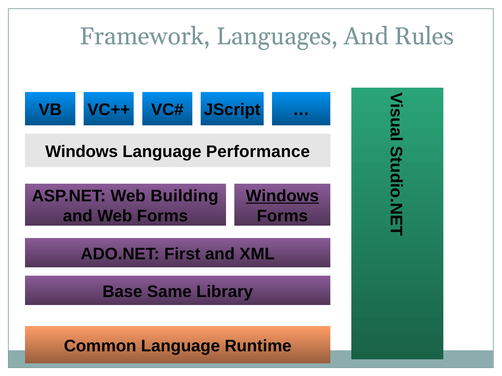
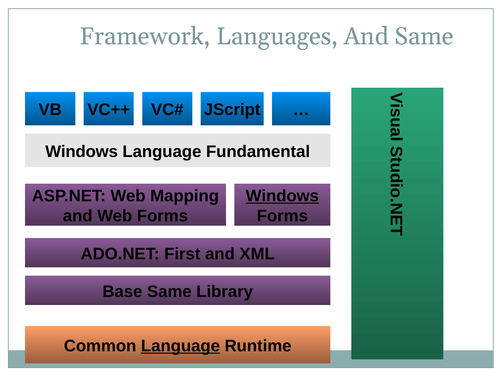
And Rules: Rules -> Same (424, 36)
Performance: Performance -> Fundamental (258, 152)
Building: Building -> Mapping (185, 196)
Language underline: none -> present (180, 346)
